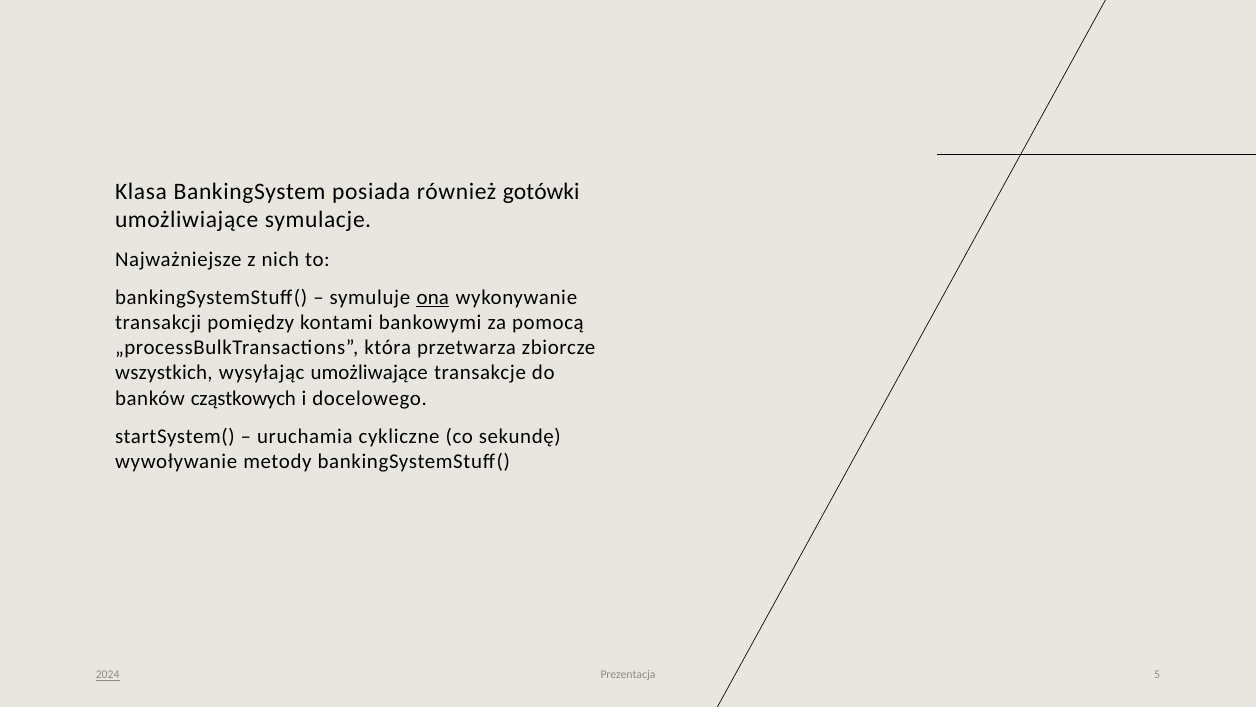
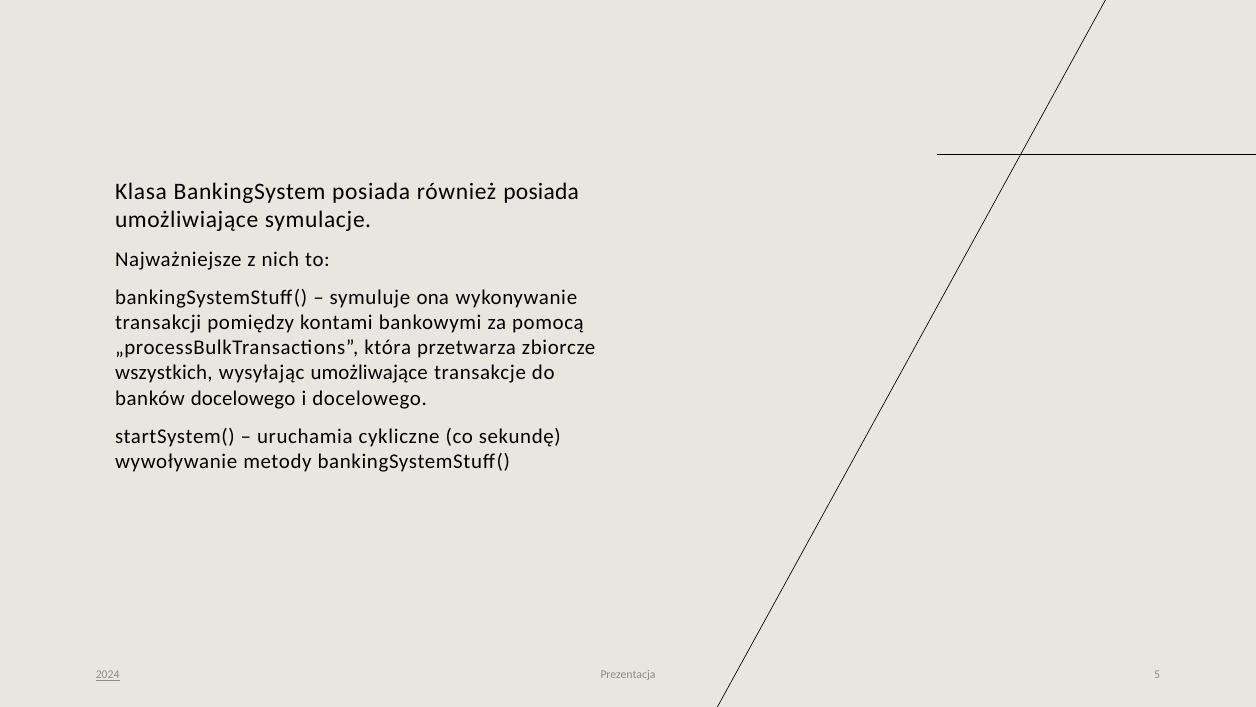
również gotówki: gotówki -> posiada (541, 192)
ona underline: present -> none (433, 298)
banków cząstkowych: cząstkowych -> docelowego (243, 398)
